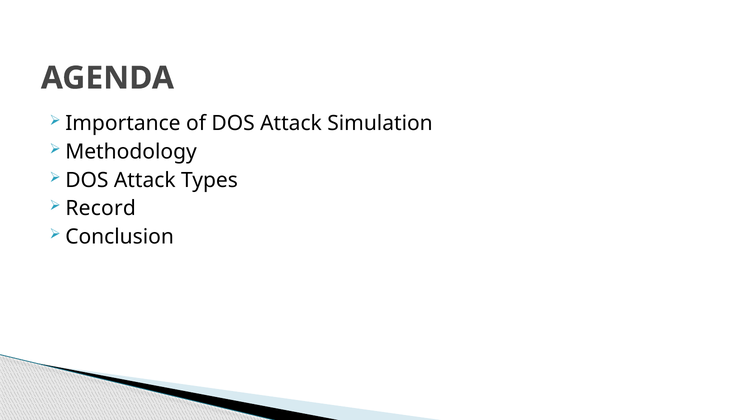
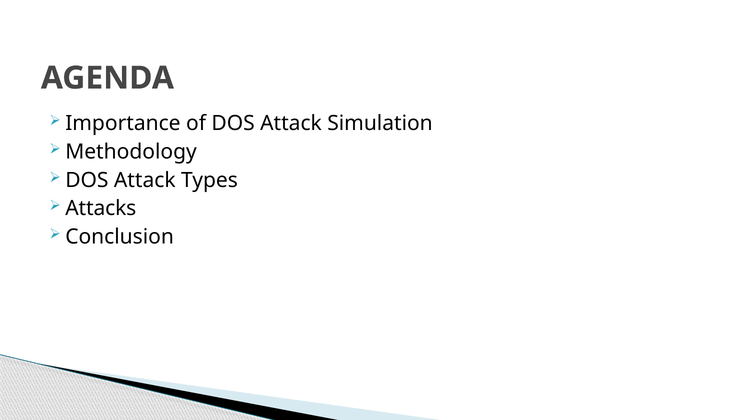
Record: Record -> Attacks (101, 209)
